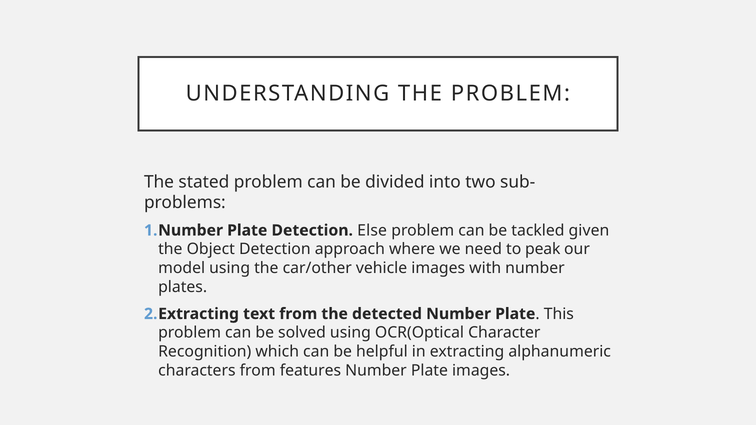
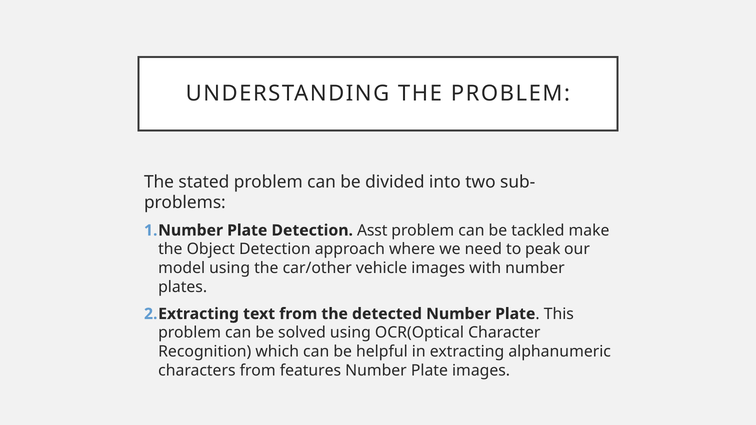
Else: Else -> Asst (372, 231)
given: given -> make (589, 231)
